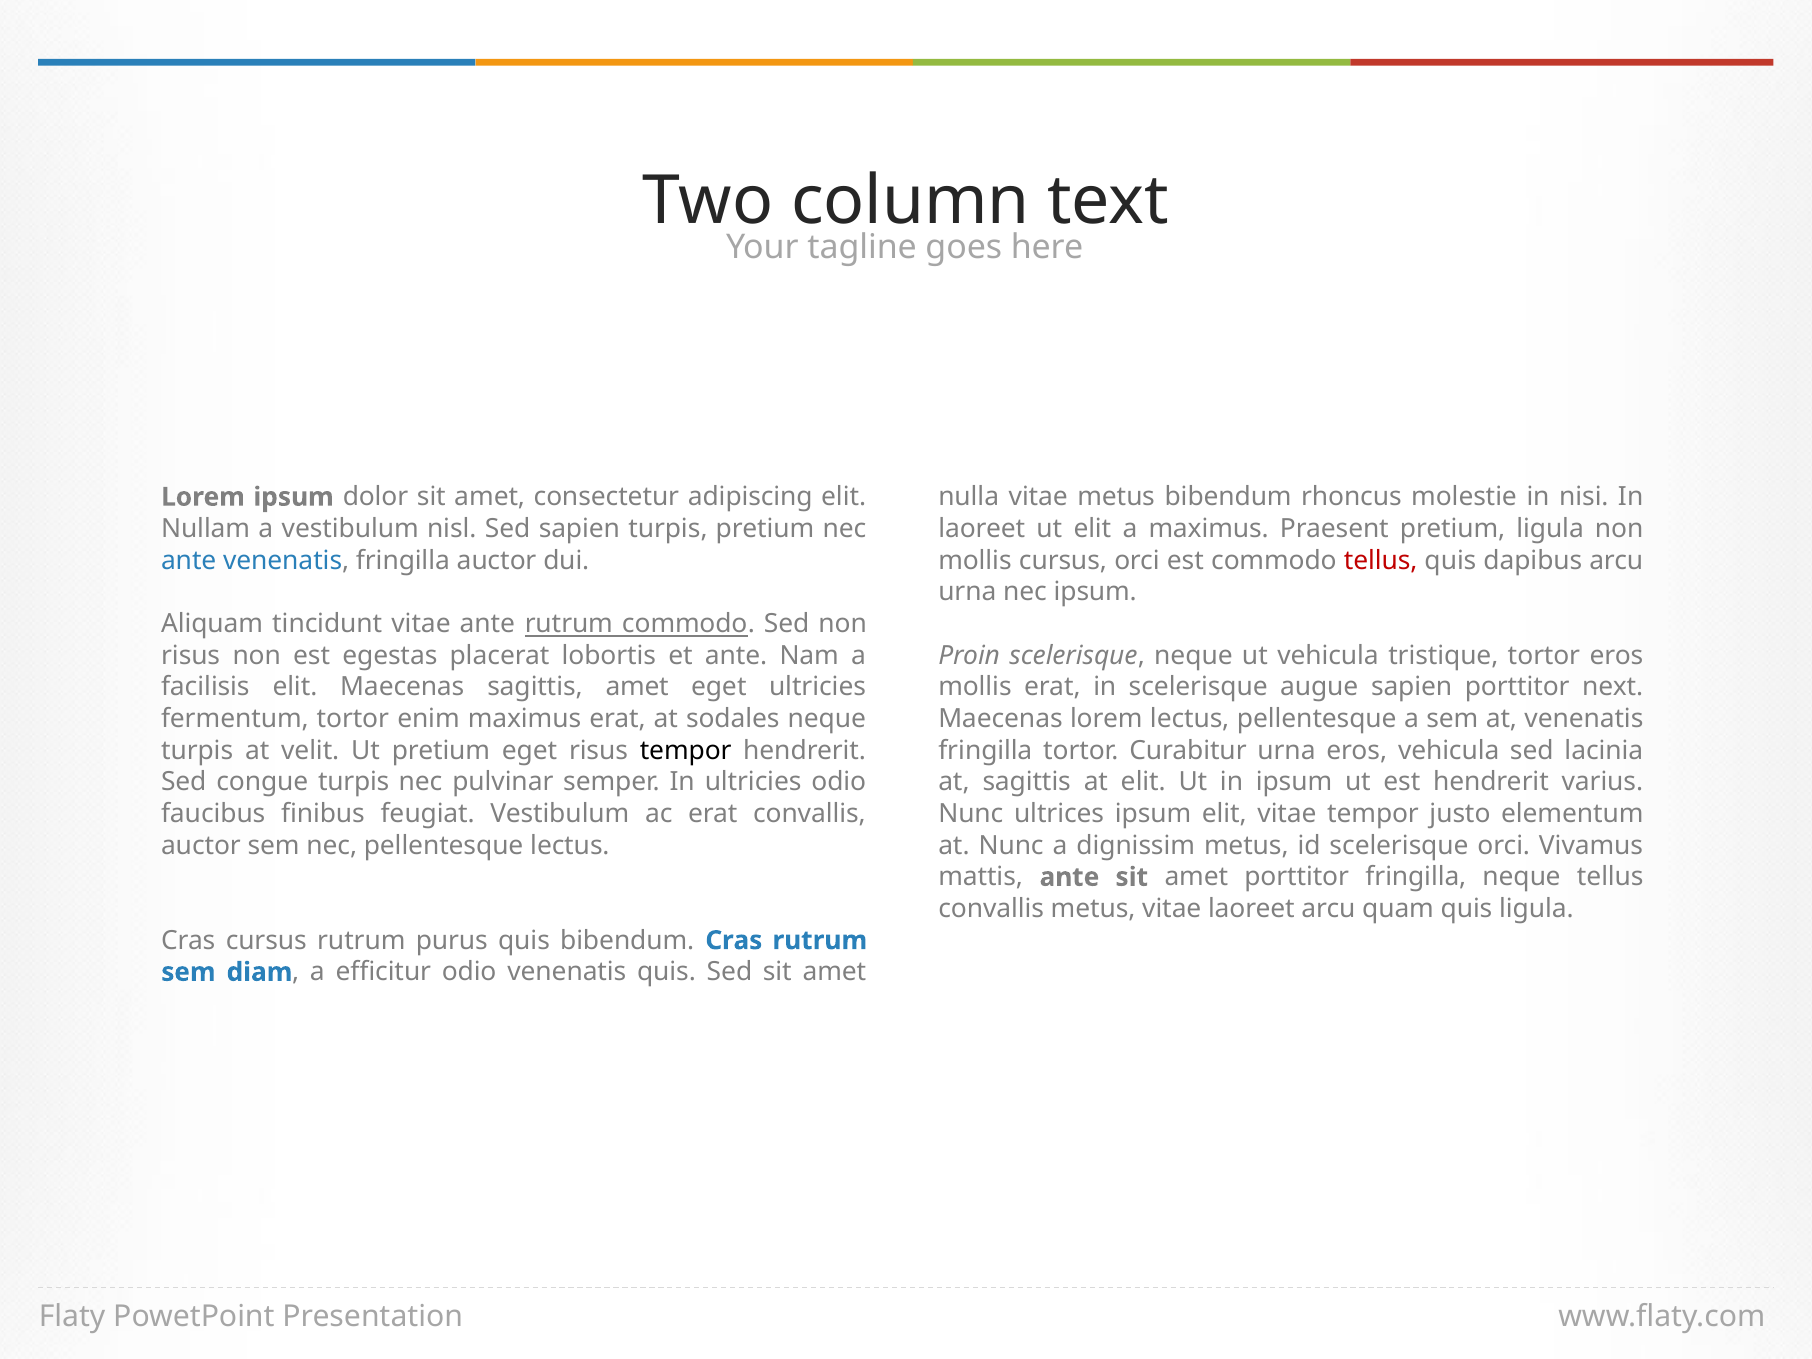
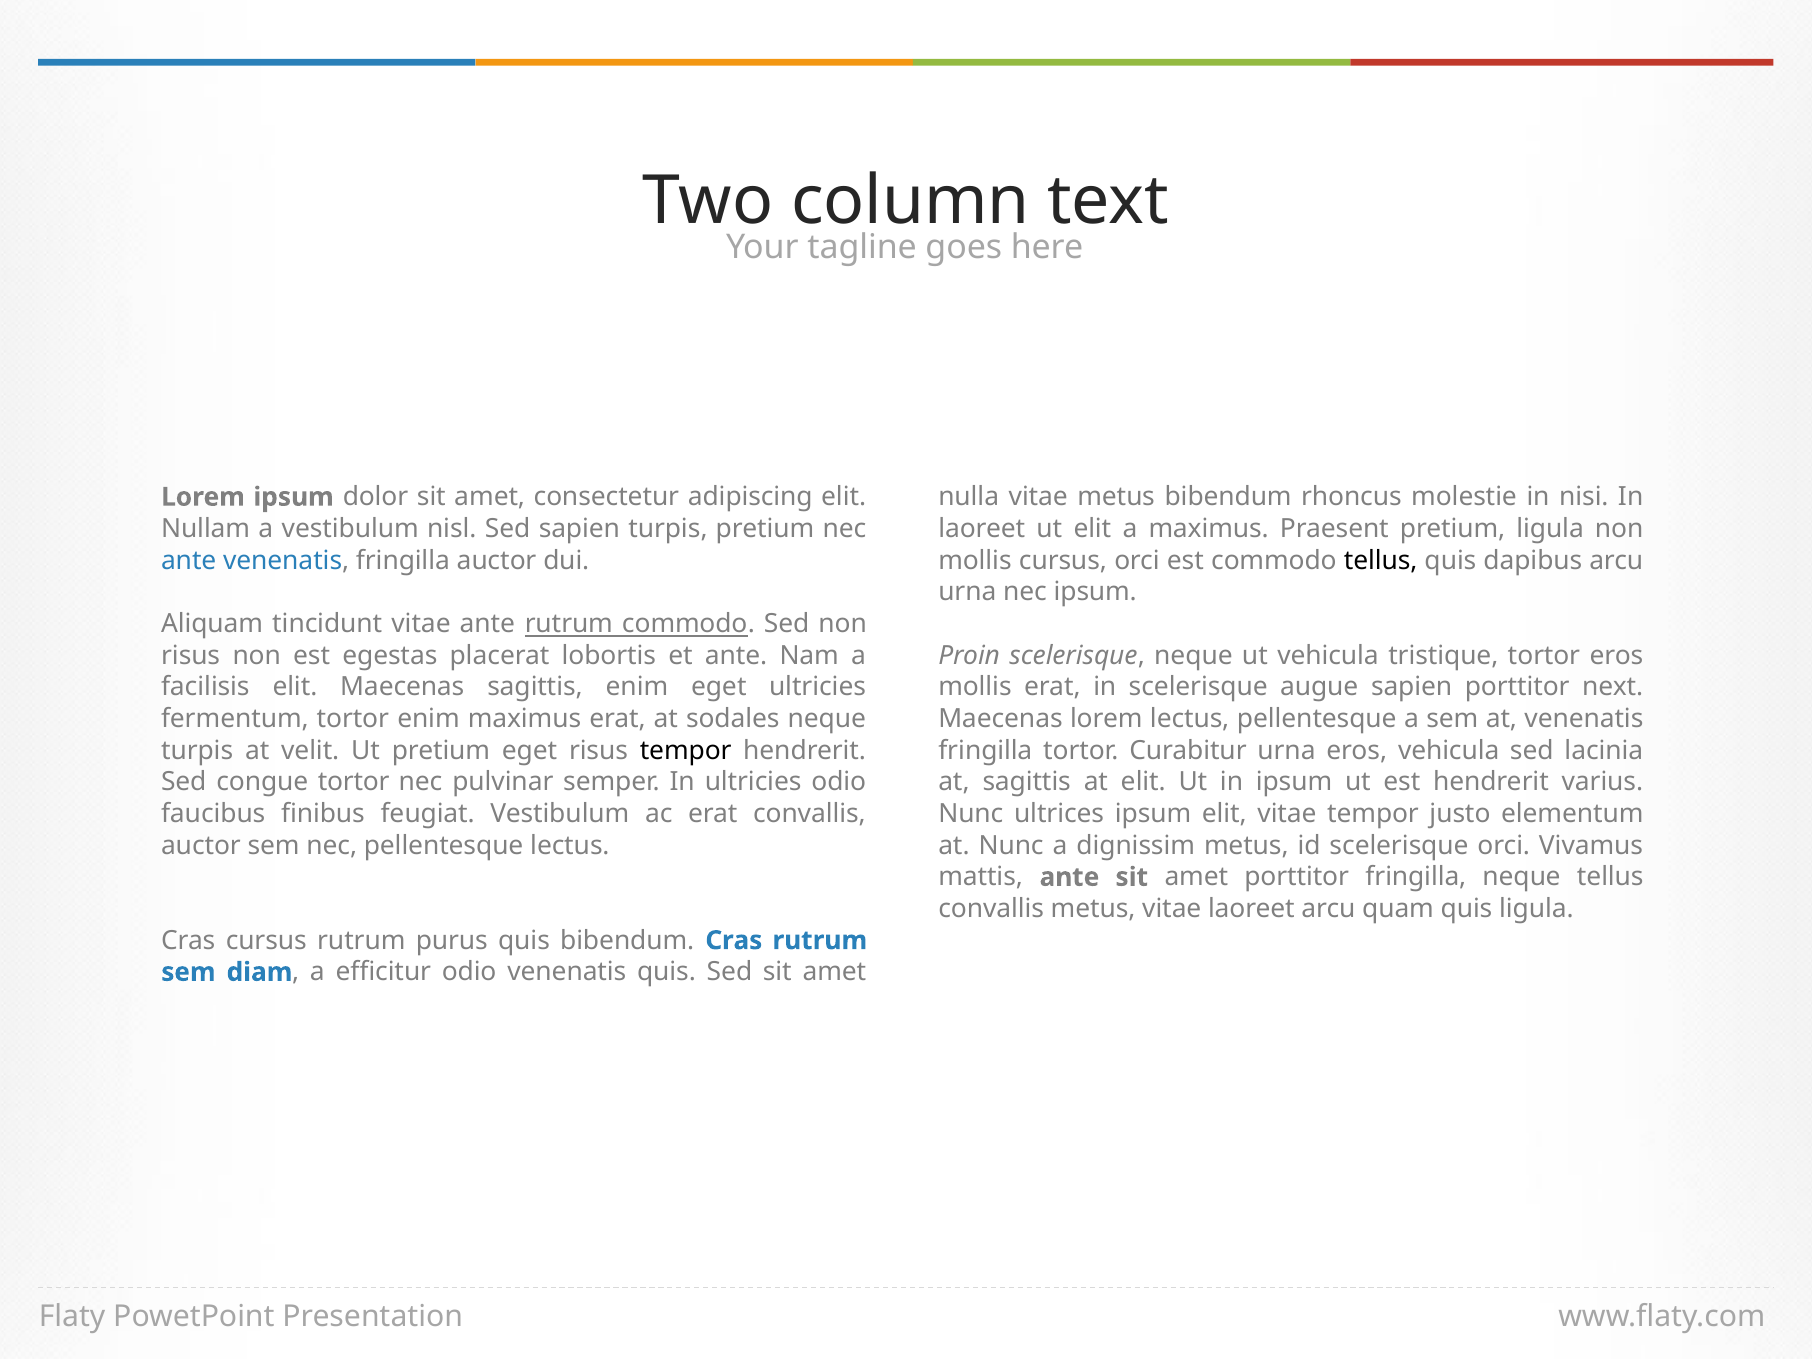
tellus colour: red -> black (1381, 560)
sagittis amet: amet -> enim (637, 687)
congue turpis: turpis -> tortor (354, 782)
